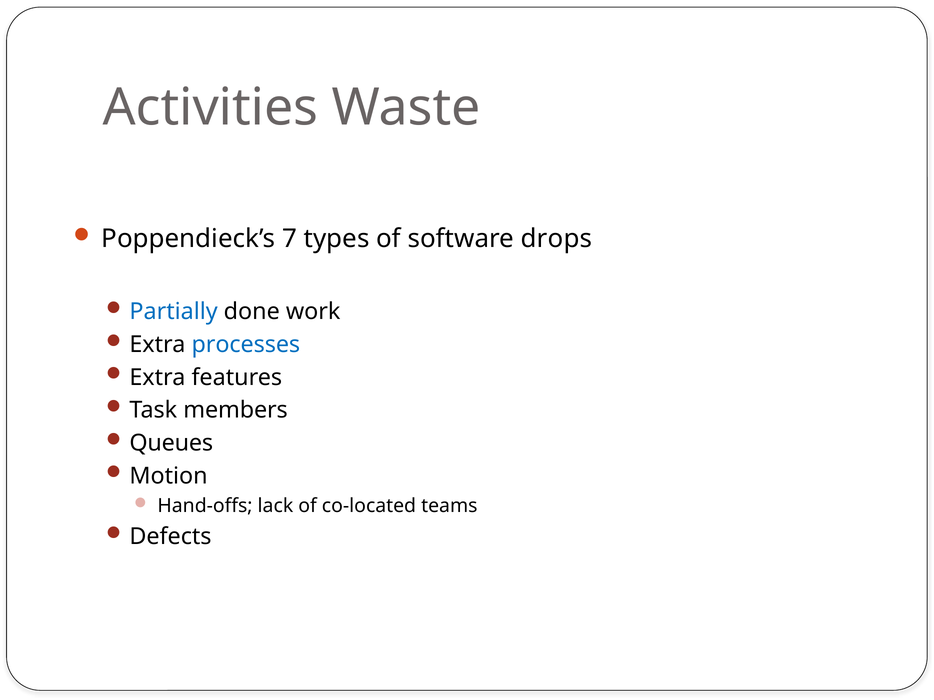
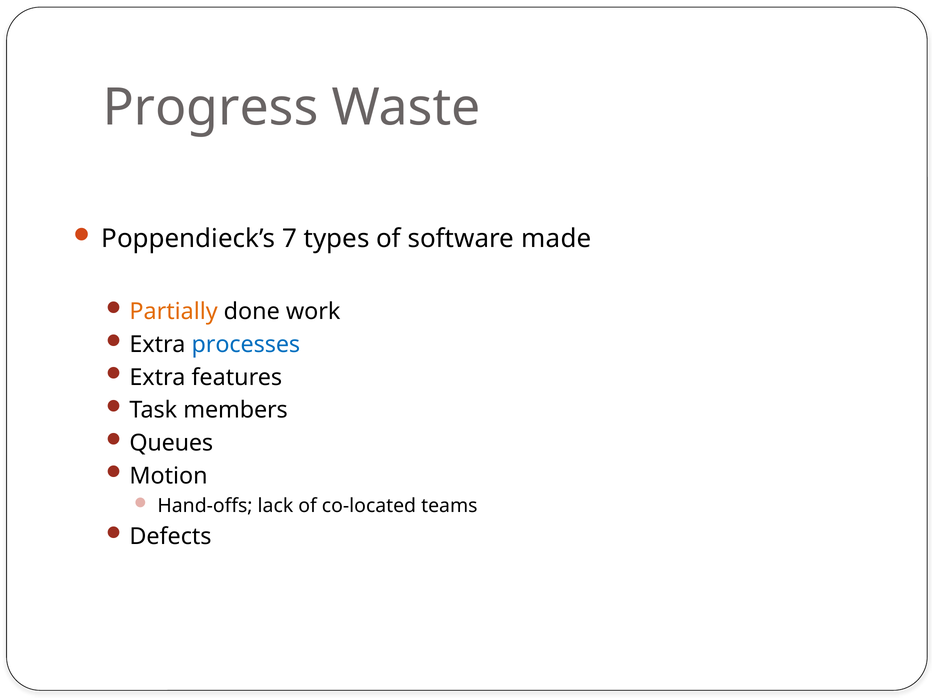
Activities: Activities -> Progress (210, 108)
drops: drops -> made (556, 239)
Partially colour: blue -> orange (174, 312)
